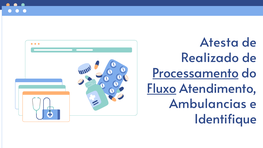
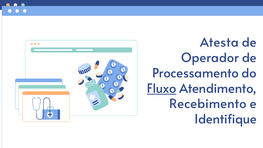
Realizado: Realizado -> Operador (210, 58)
Processamento underline: present -> none (196, 73)
Ambulancias: Ambulancias -> Recebimento (208, 104)
